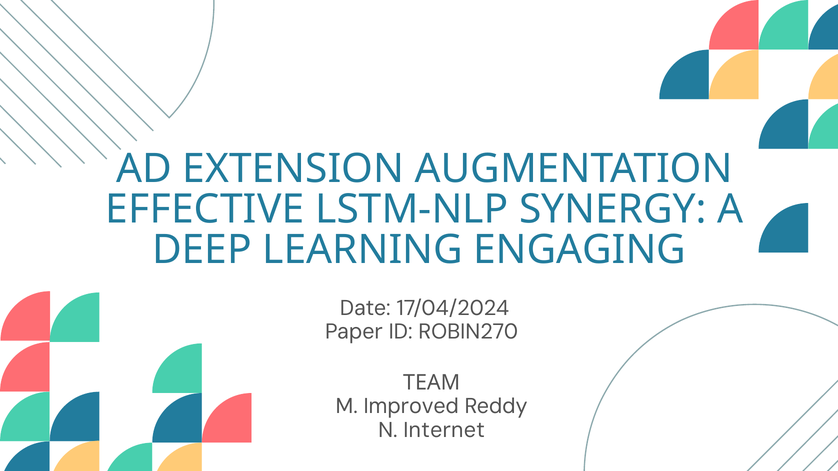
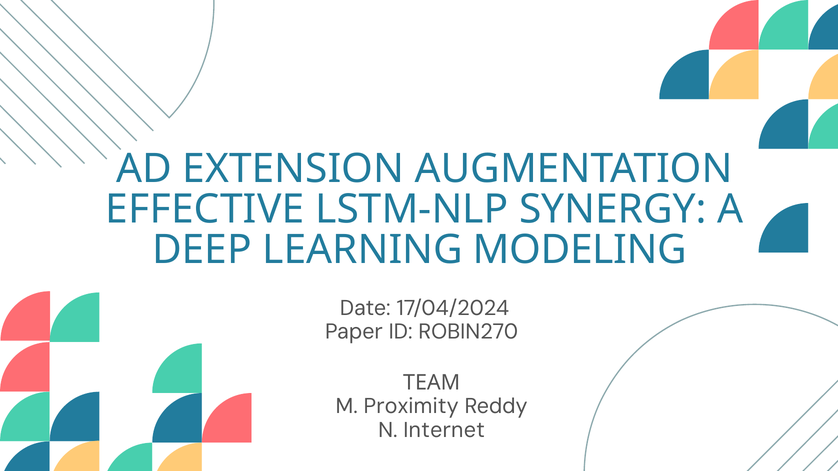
ENGAGING: ENGAGING -> MODELING (580, 250)
Improved: Improved -> Proximity (411, 407)
